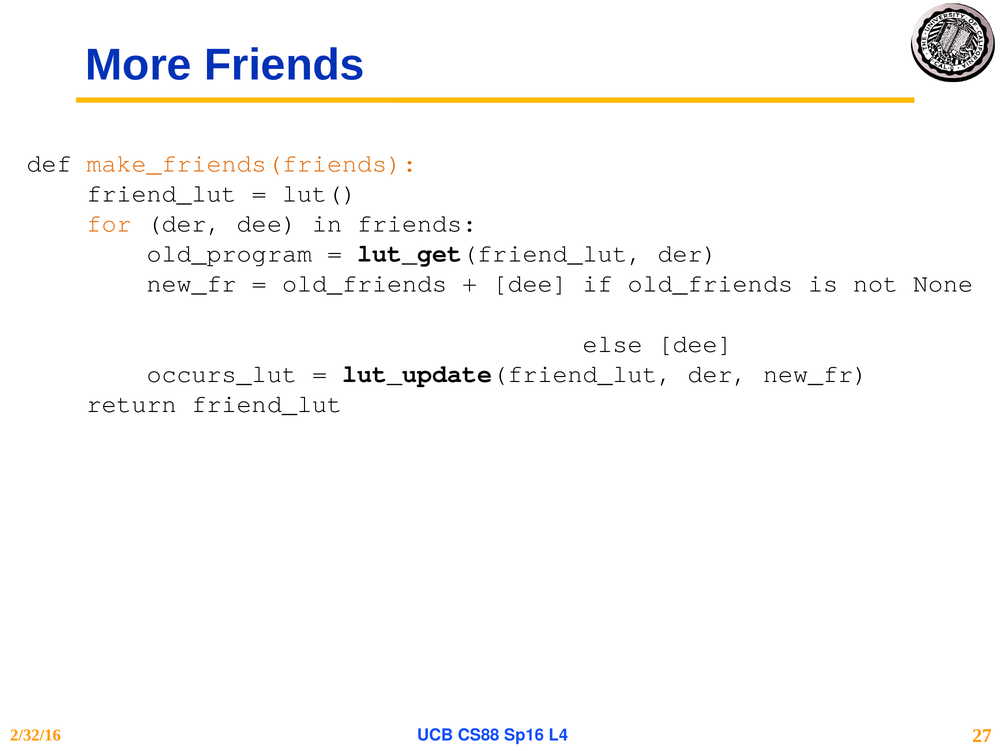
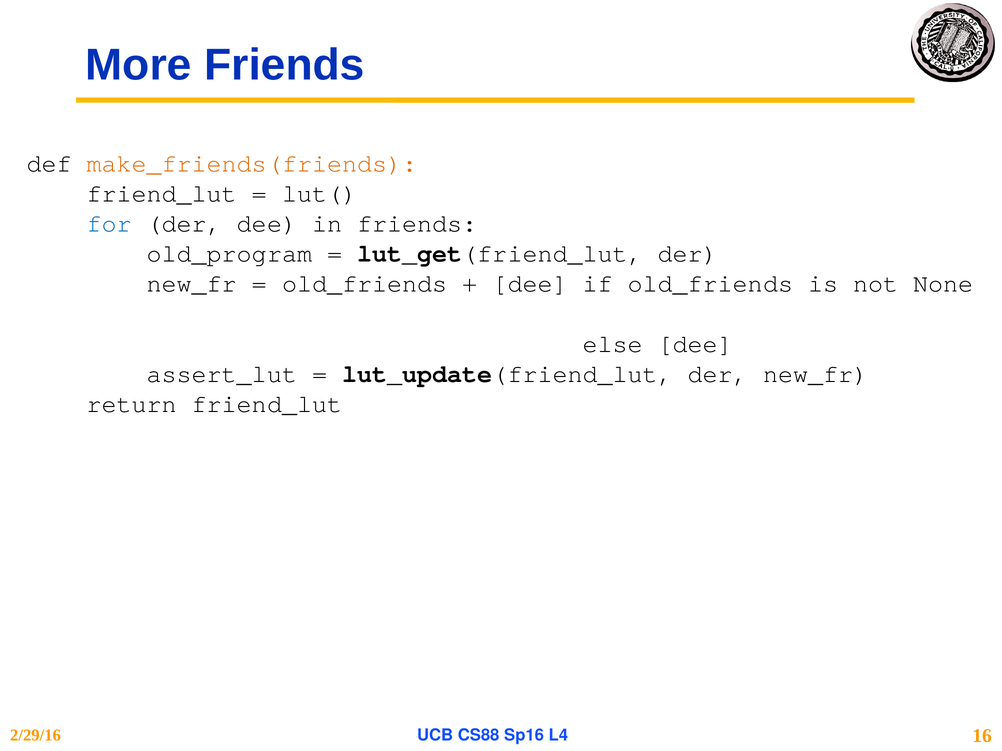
for colour: orange -> blue (109, 224)
occurs_lut: occurs_lut -> assert_lut (222, 374)
2/32/16: 2/32/16 -> 2/29/16 (36, 736)
27: 27 -> 16 (982, 736)
